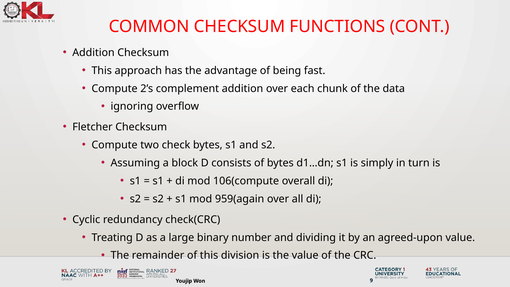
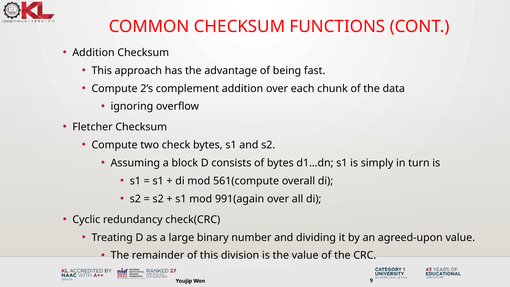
106(compute: 106(compute -> 561(compute (246, 181)
959(again: 959(again -> 991(again (240, 199)
